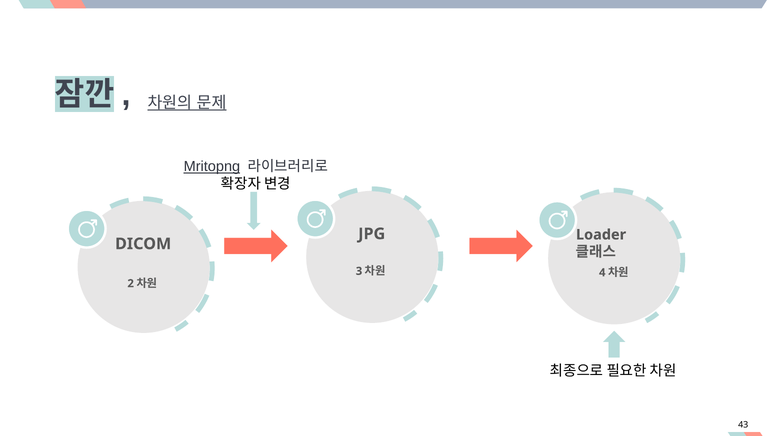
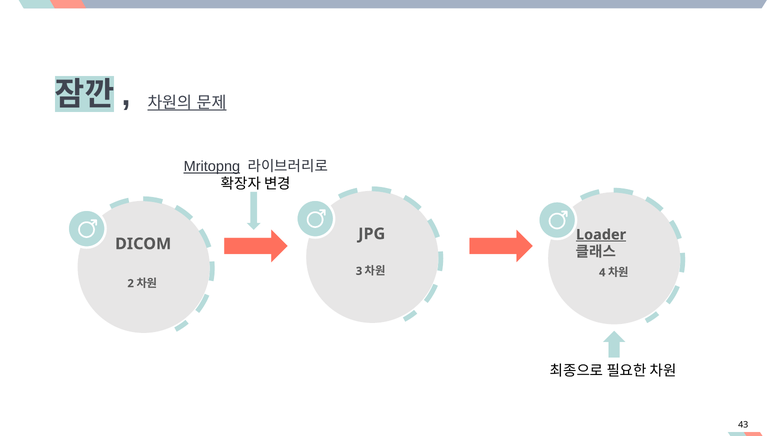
Loader underline: none -> present (601, 235)
